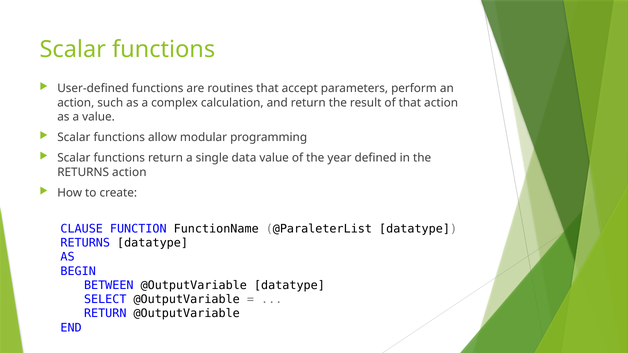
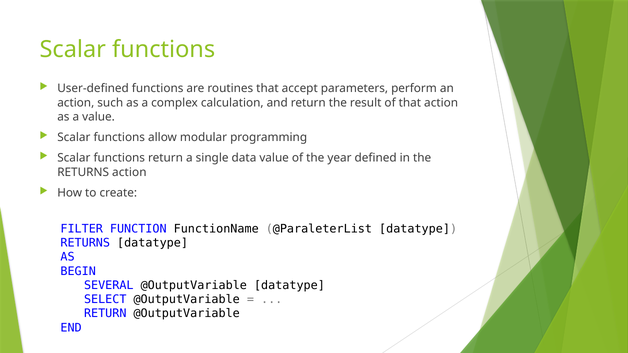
CLAUSE: CLAUSE -> FILTER (82, 229)
BETWEEN: BETWEEN -> SEVERAL (109, 285)
